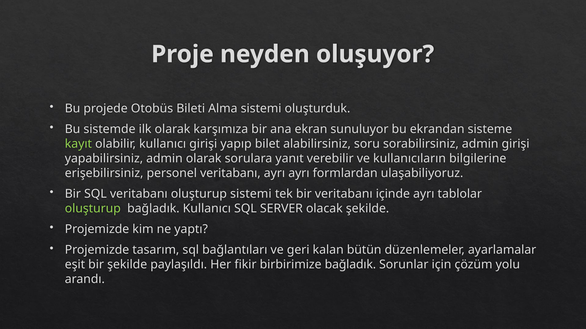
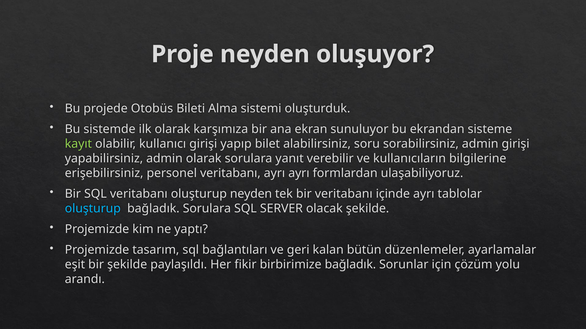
oluşturup sistemi: sistemi -> neyden (251, 194)
oluşturup colour: light green -> light blue (93, 209)
bağladık Kullanıcı: Kullanıcı -> Sorulara (207, 209)
